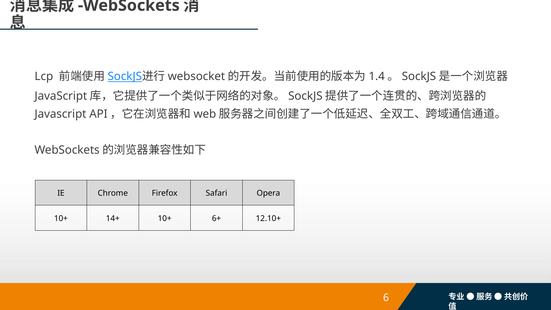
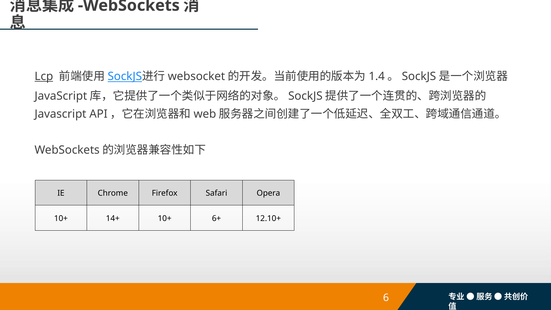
Lcp underline: none -> present (44, 76)
